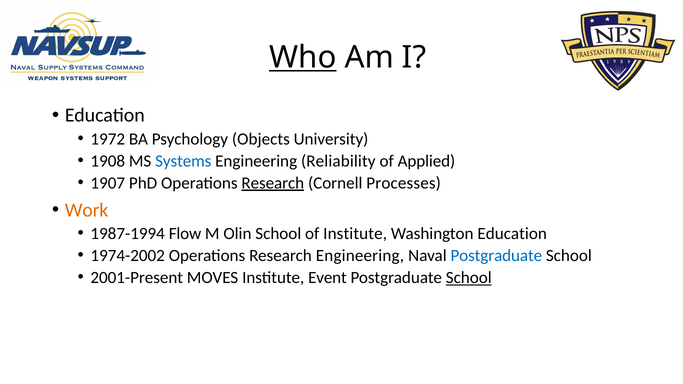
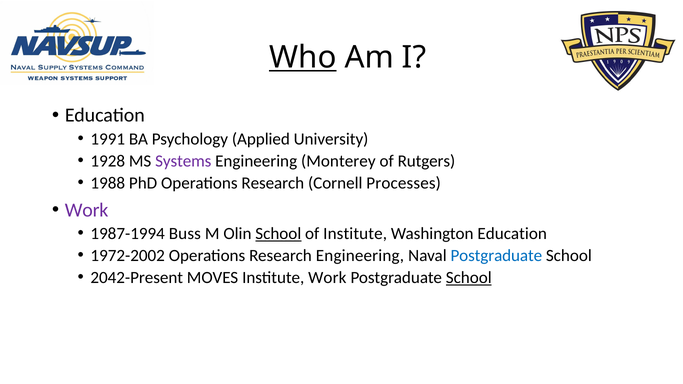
1972: 1972 -> 1991 (108, 139)
Objects: Objects -> Applied (261, 139)
1908: 1908 -> 1928 (108, 161)
Systems colour: blue -> purple (183, 161)
Reliability: Reliability -> Monterey (338, 161)
Applied: Applied -> Rutgers (426, 161)
1907: 1907 -> 1988 (108, 183)
Research underline: present -> none (273, 183)
Work colour: orange -> purple (87, 210)
Flow: Flow -> Buss (185, 234)
School underline: none -> present (278, 234)
1974-2002: 1974-2002 -> 1972-2002 (128, 256)
2001-Present: 2001-Present -> 2042-Present (137, 278)
Institute Event: Event -> Work (327, 278)
